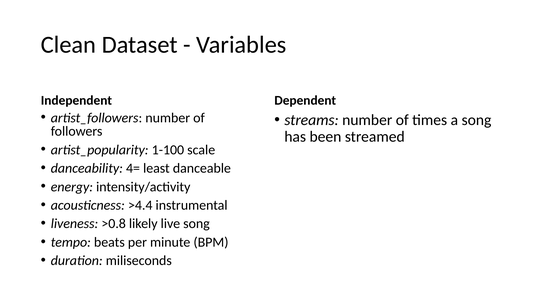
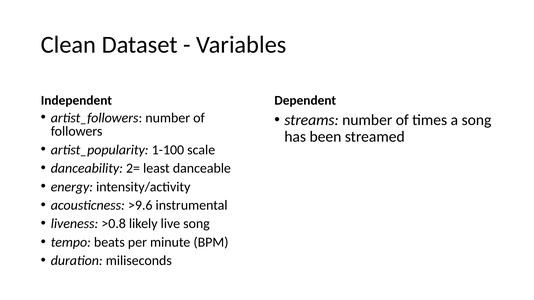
4=: 4= -> 2= (133, 168)
>4.4: >4.4 -> >9.6 (140, 206)
